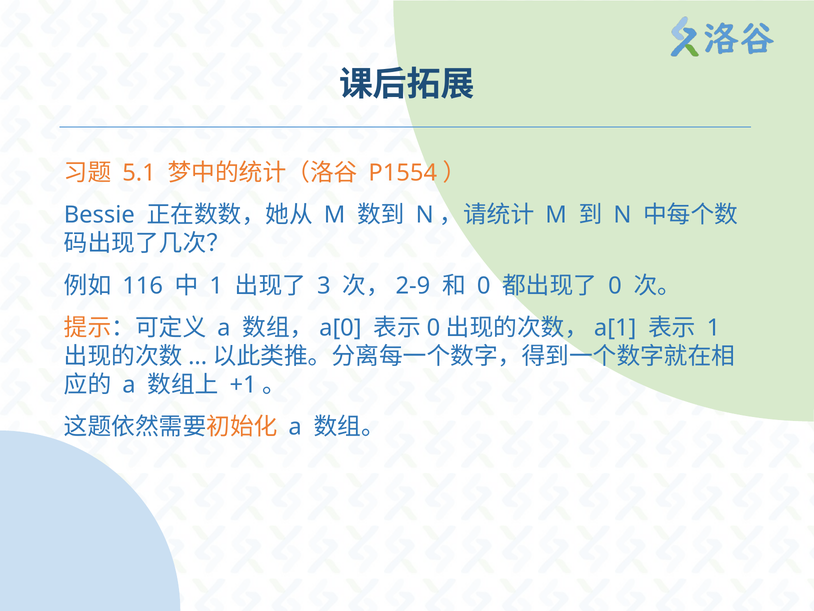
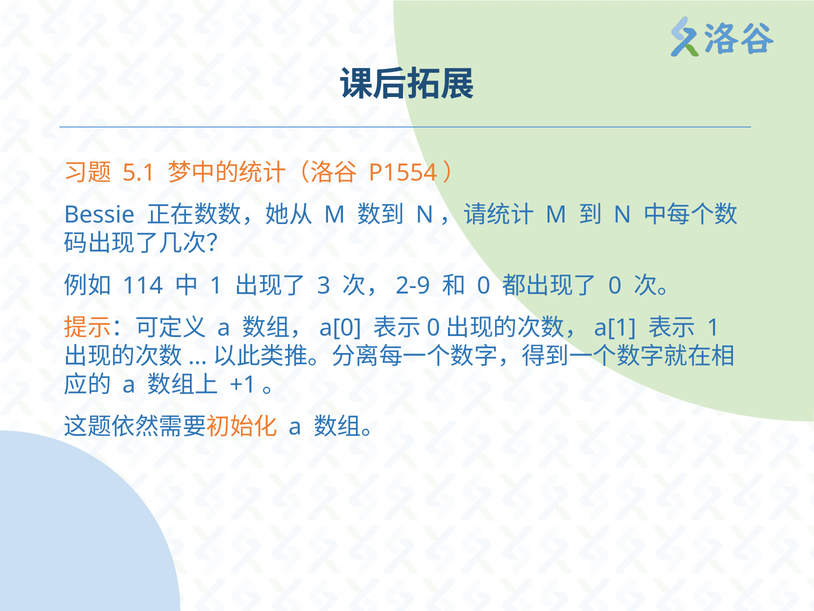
116: 116 -> 114 (143, 285)
